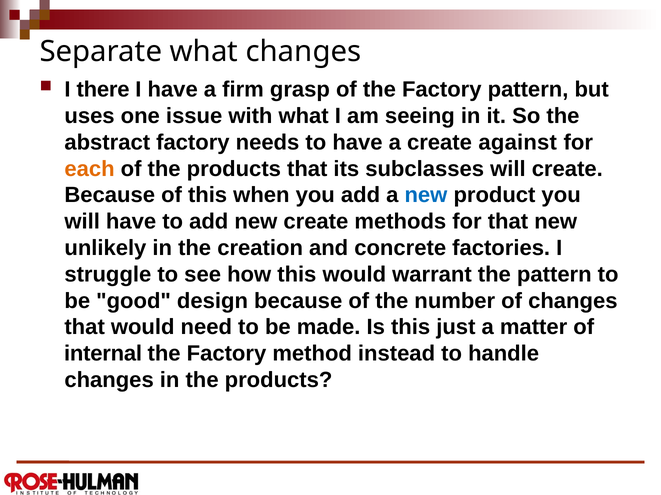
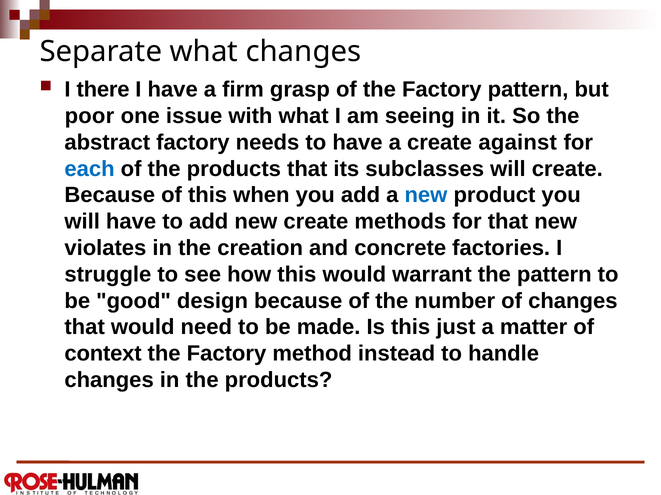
uses: uses -> poor (89, 116)
each colour: orange -> blue (90, 169)
unlikely: unlikely -> violates (105, 248)
internal: internal -> context (103, 354)
